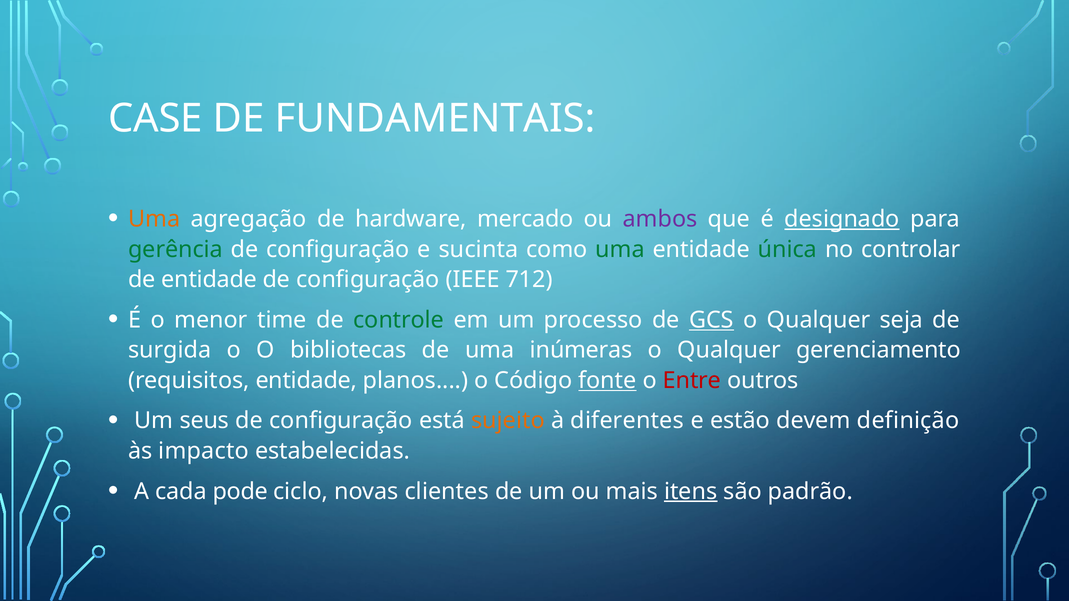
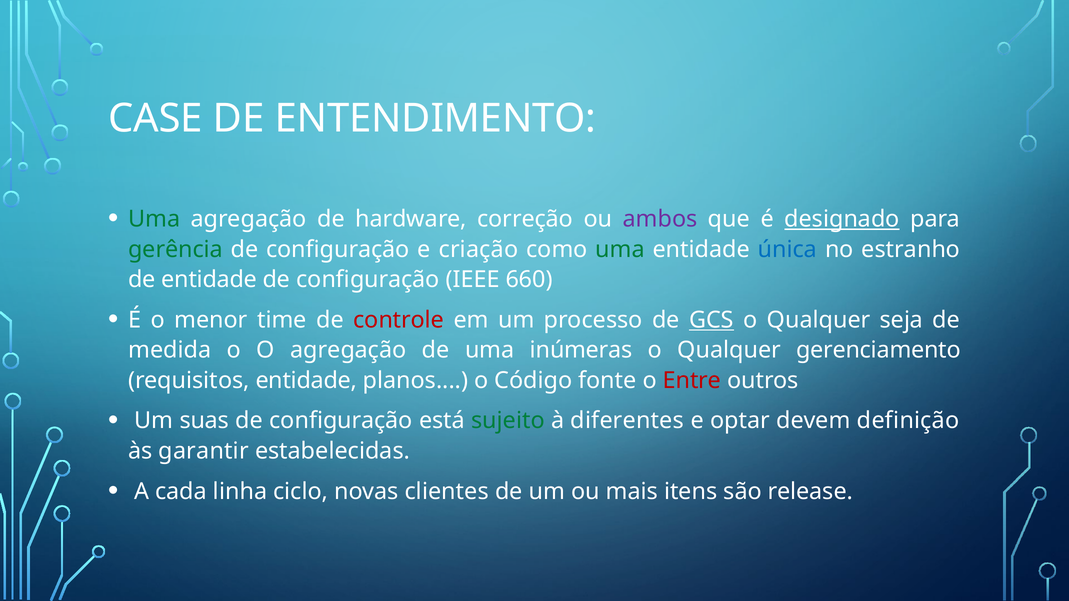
FUNDAMENTAIS: FUNDAMENTAIS -> ENTENDIMENTO (436, 119)
Uma colour: orange -> green (154, 219)
mercado: mercado -> correção (525, 219)
sucinta: sucinta -> criação (478, 249)
única colour: green -> blue (787, 249)
controlar: controlar -> estranho (911, 249)
712: 712 -> 660 (529, 280)
controle colour: green -> red (399, 320)
surgida: surgida -> medida (170, 350)
O bibliotecas: bibliotecas -> agregação (348, 350)
fonte underline: present -> none (607, 381)
seus: seus -> suas (204, 421)
sujeito colour: orange -> green (508, 421)
estão: estão -> optar (740, 421)
impacto: impacto -> garantir (204, 451)
pode: pode -> linha (240, 492)
itens underline: present -> none (691, 492)
padrão: padrão -> release (810, 492)
